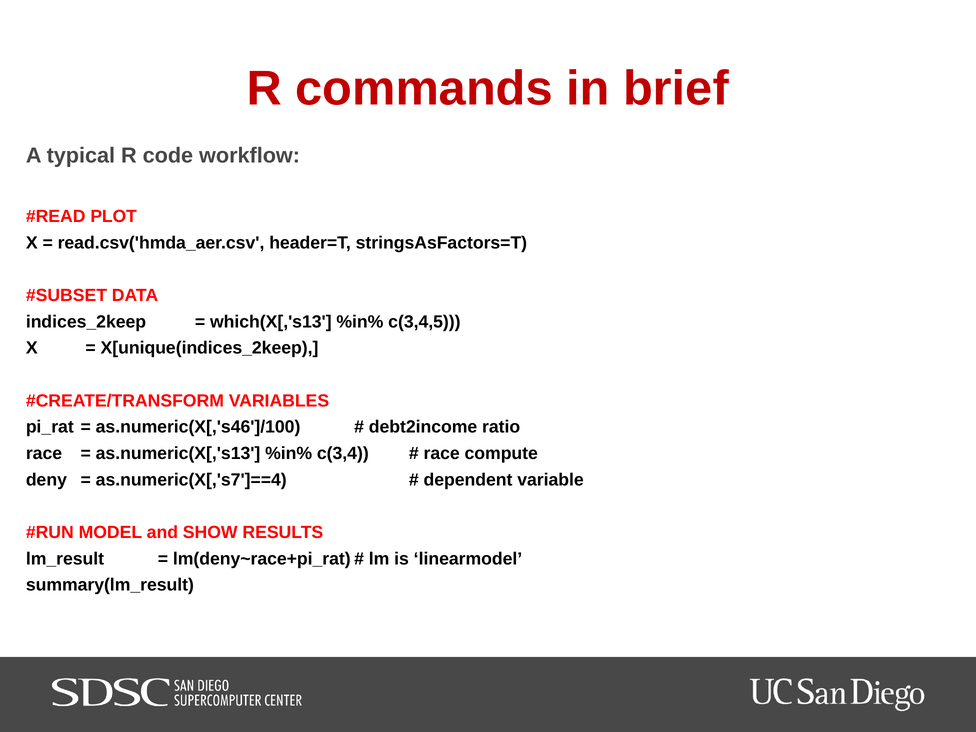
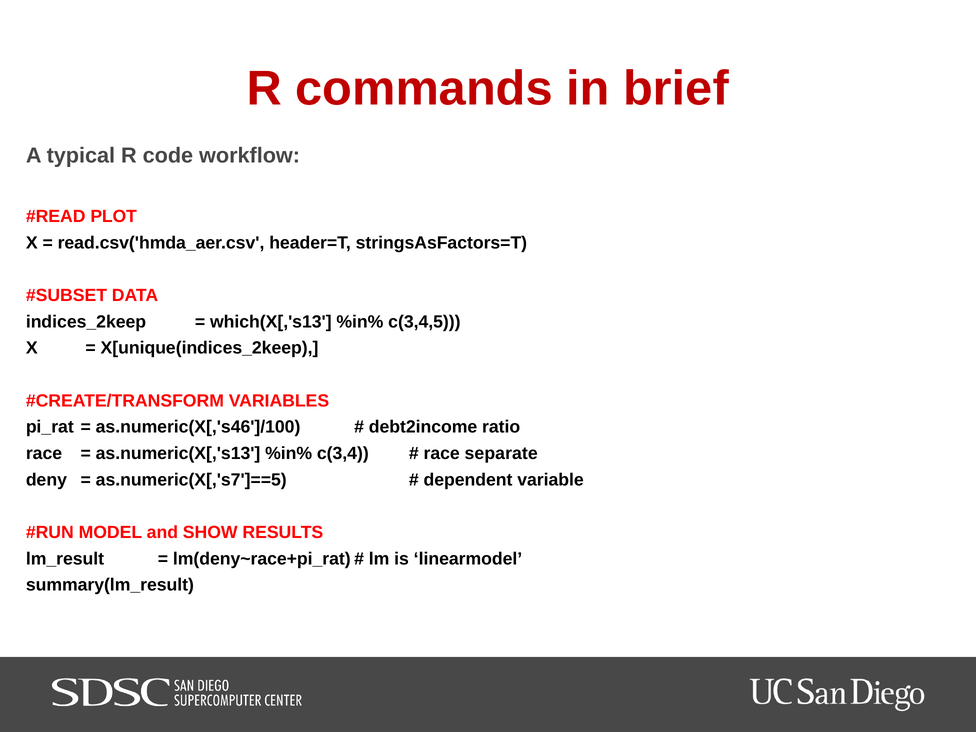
compute: compute -> separate (501, 453)
as.numeric(X[,'s7']==4: as.numeric(X[,'s7']==4 -> as.numeric(X[,'s7']==5 (191, 480)
